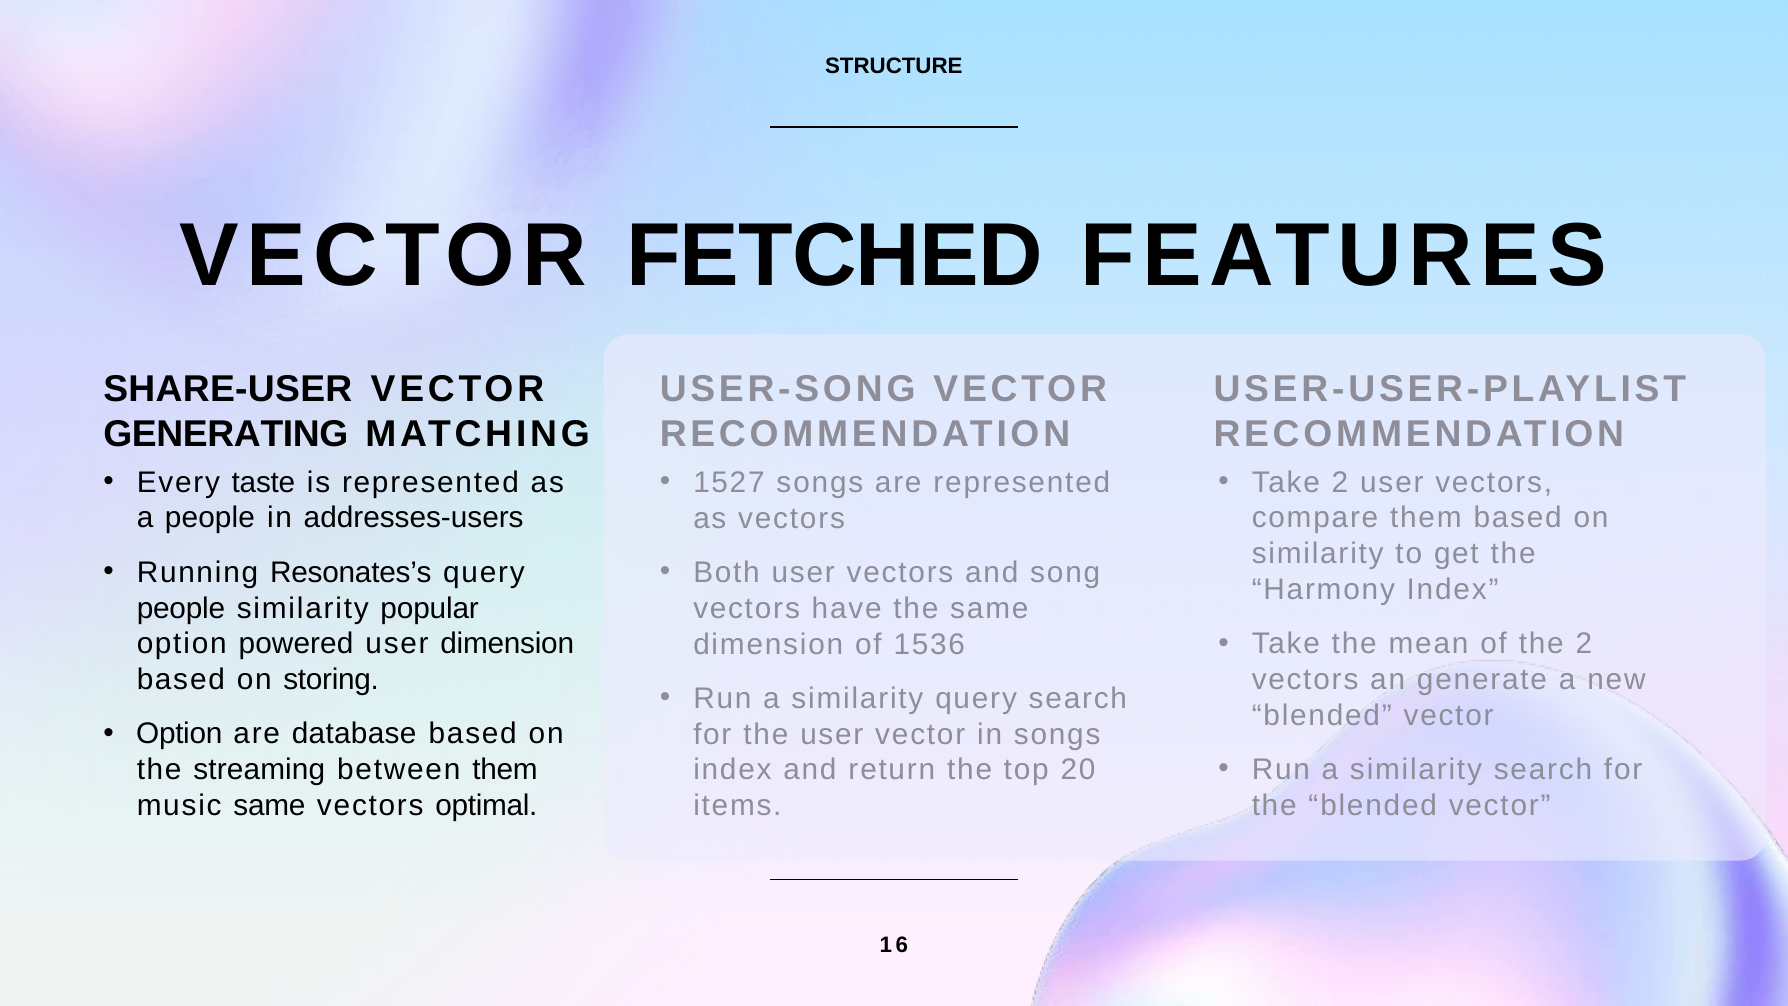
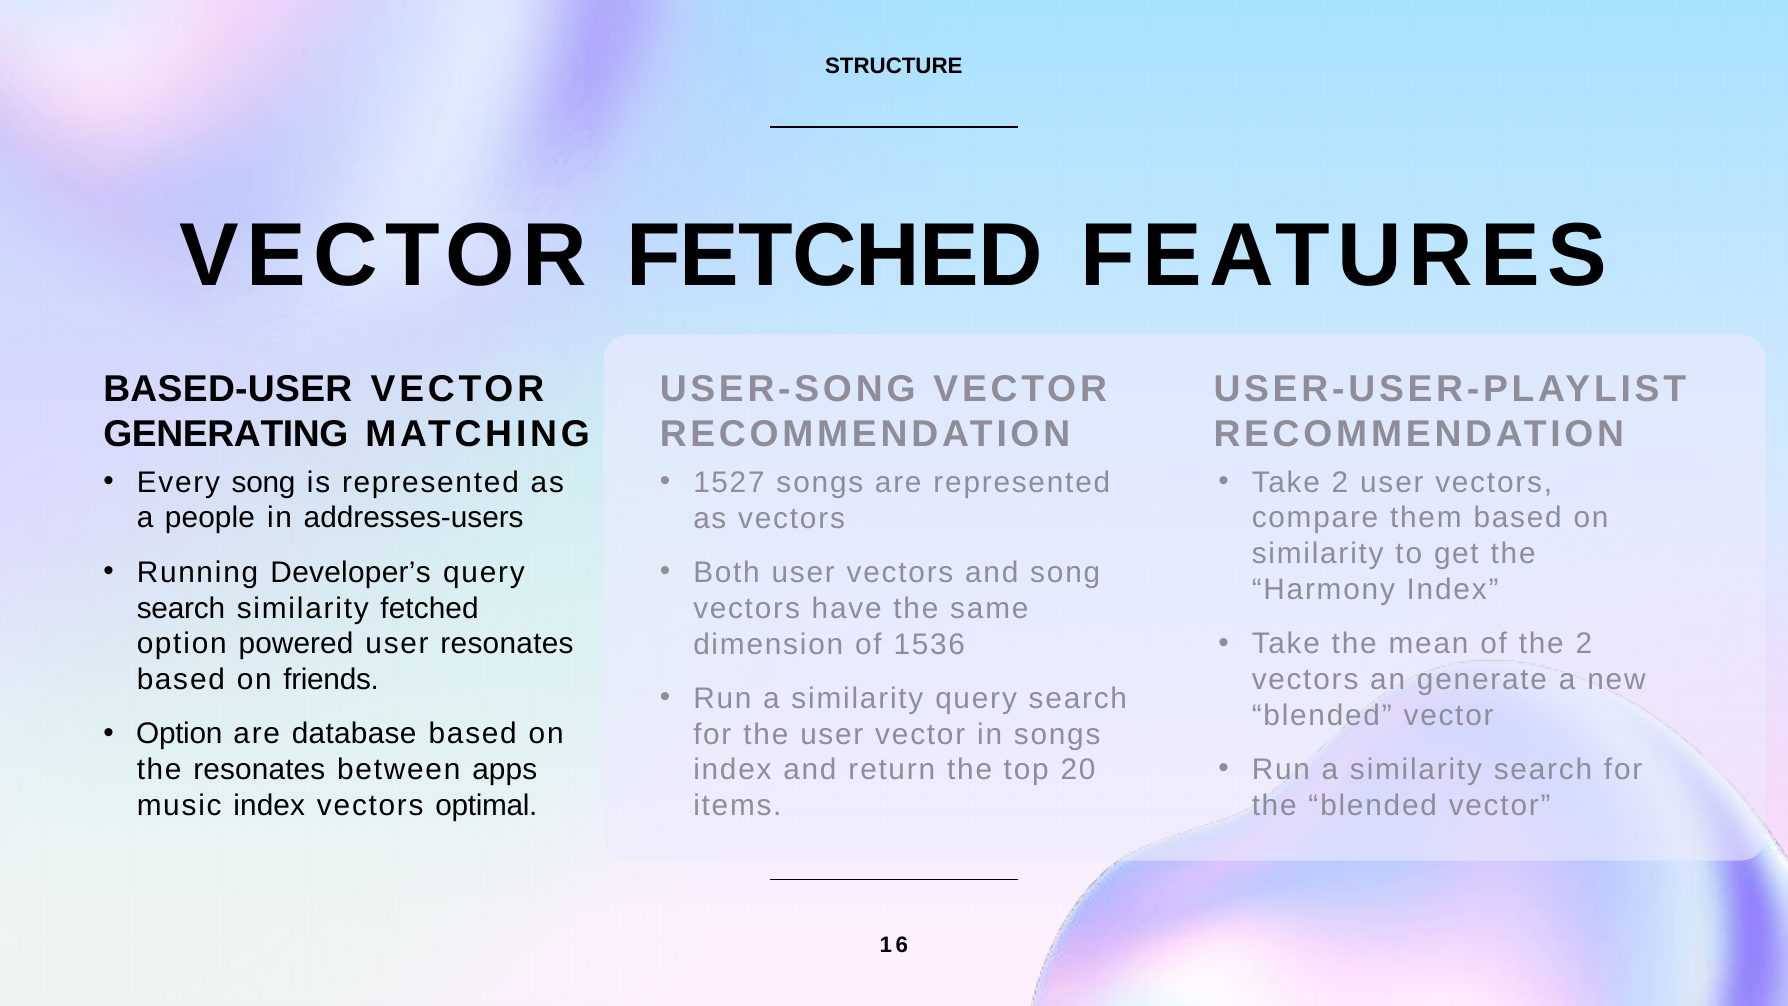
SHARE-USER: SHARE-USER -> BASED-USER (228, 389)
Every taste: taste -> song (263, 482)
Resonates’s: Resonates’s -> Developer’s (351, 572)
people: people -> search (181, 608)
similarity popular: popular -> fetched (430, 608)
user dimension: dimension -> resonates (507, 644)
storing: storing -> friends (331, 680)
the streaming: streaming -> resonates (259, 770)
between them: them -> apps (505, 770)
music same: same -> index (269, 805)
